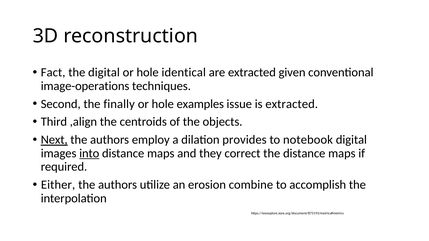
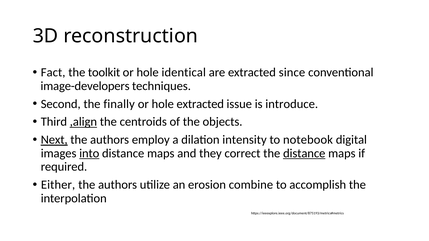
the digital: digital -> toolkit (104, 73)
given: given -> since (292, 73)
image-operations: image-operations -> image-developers (85, 86)
hole examples: examples -> extracted (200, 104)
is extracted: extracted -> introduce (292, 104)
,align underline: none -> present (83, 122)
provides: provides -> intensity (245, 140)
distance underline: none -> present (304, 154)
